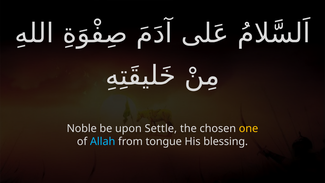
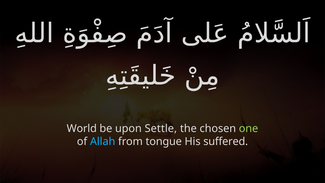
Noble: Noble -> World (82, 128)
one colour: yellow -> light green (249, 128)
blessing: blessing -> suffered (226, 141)
